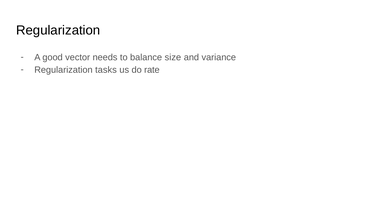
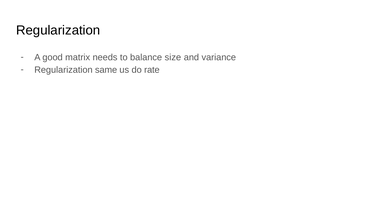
vector: vector -> matrix (78, 57)
tasks: tasks -> same (106, 70)
